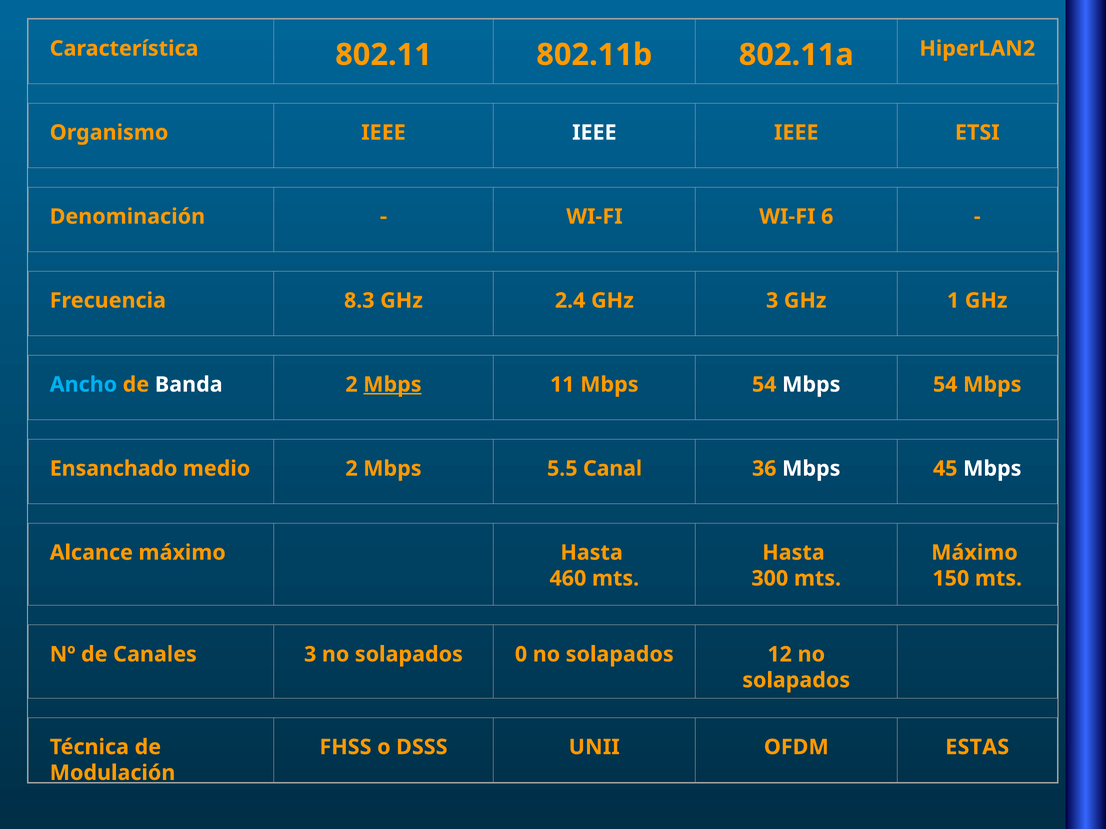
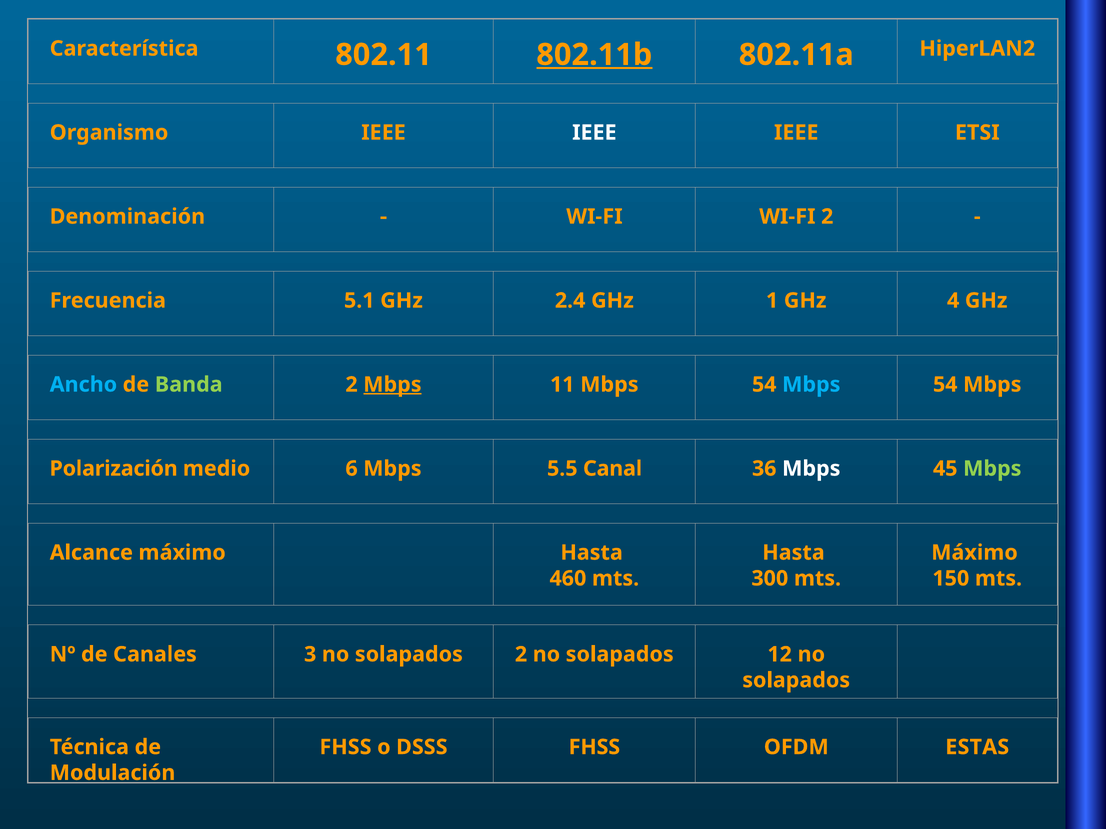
802.11b underline: none -> present (594, 55)
WI-FI 6: 6 -> 2 (827, 217)
8.3: 8.3 -> 5.1 (359, 301)
GHz 3: 3 -> 1 (772, 301)
1: 1 -> 4 (953, 301)
Banda colour: white -> light green (189, 385)
Mbps colour: white -> light blue (811, 385)
Ensanchado: Ensanchado -> Polarización (114, 469)
medio 2: 2 -> 6 (352, 469)
Mbps colour: white -> light green (992, 469)
solapados 0: 0 -> 2 (521, 655)
DSSS UNII: UNII -> FHSS (594, 748)
